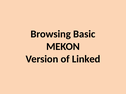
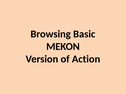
Linked: Linked -> Action (86, 59)
